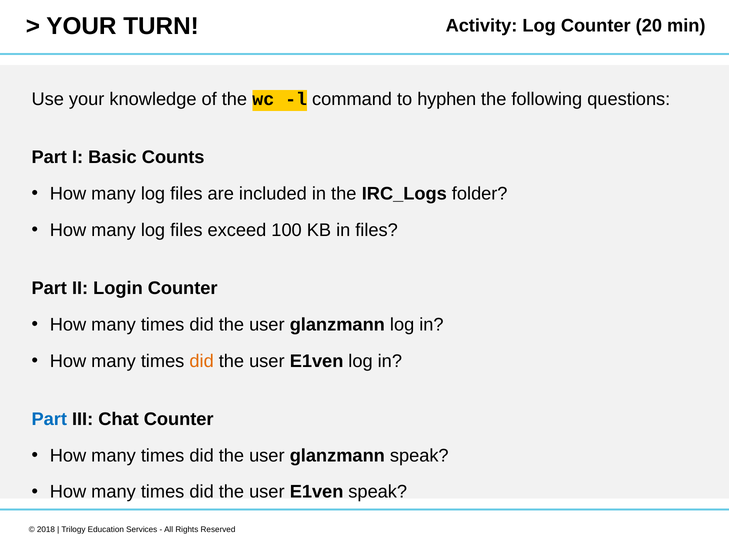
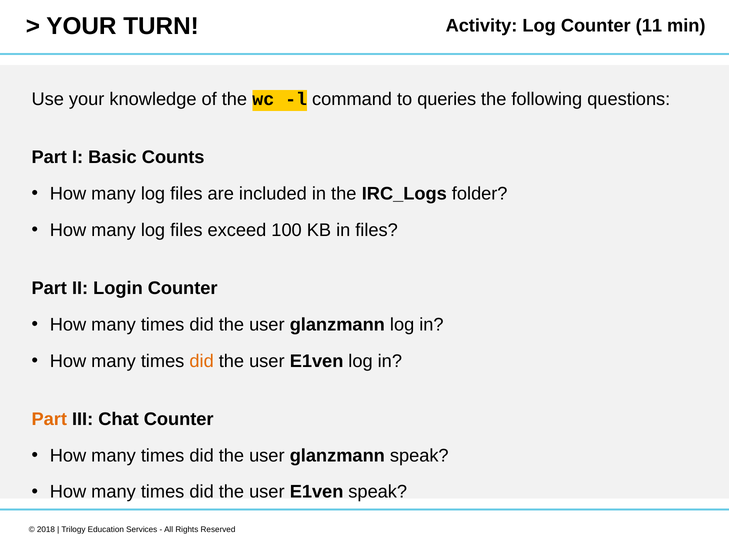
20: 20 -> 11 (649, 26)
hyphen: hyphen -> queries (447, 99)
Part colour: blue -> orange (49, 419)
